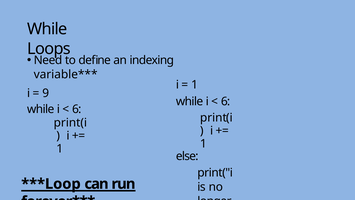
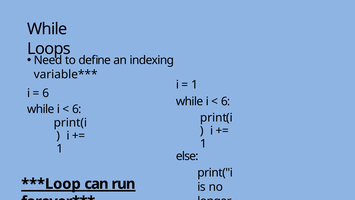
9: 9 -> 6 (46, 93)
